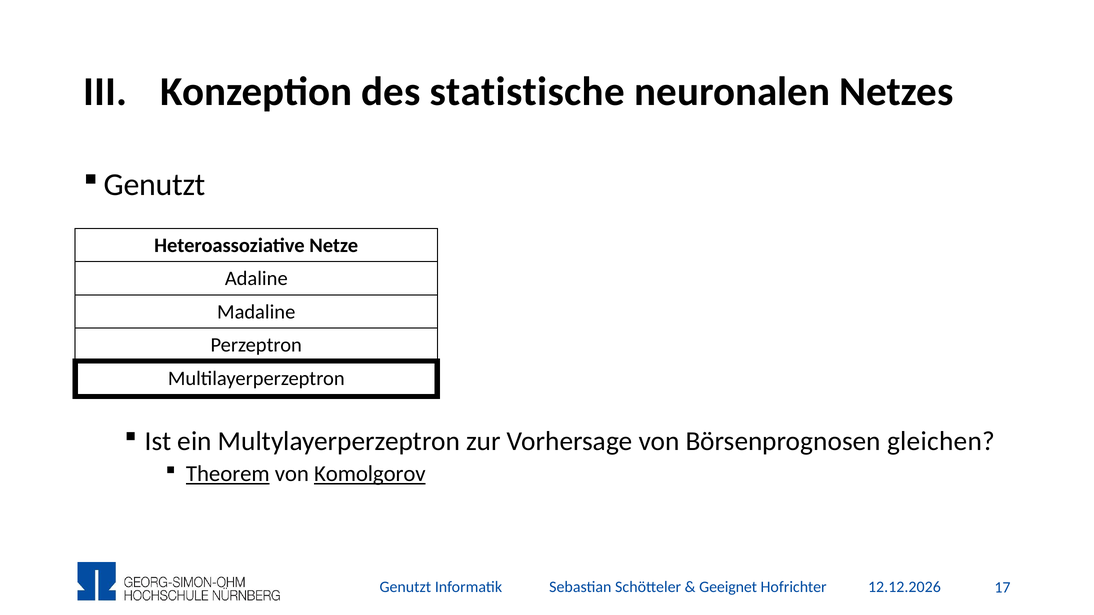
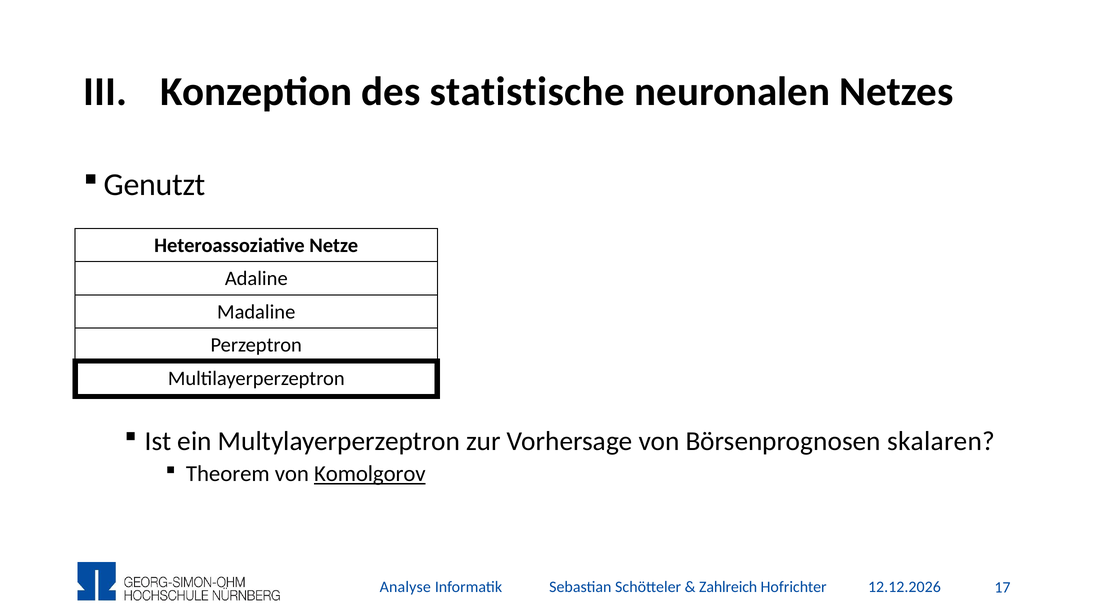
gleichen: gleichen -> skalaren (941, 441)
Theorem underline: present -> none (228, 474)
Genutzt: Genutzt -> Analyse (405, 587)
Geeignet: Geeignet -> Zahlreich (728, 587)
